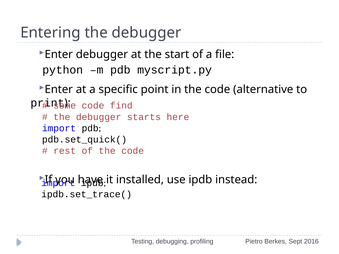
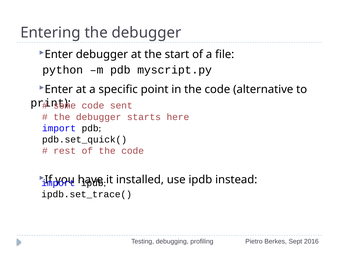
find: find -> sent (121, 106)
